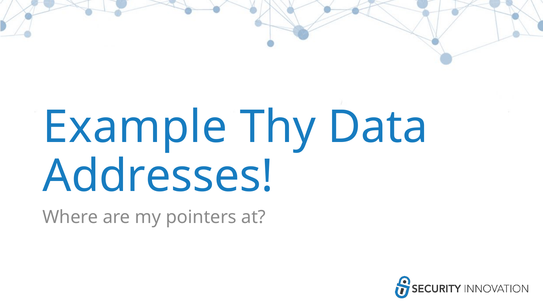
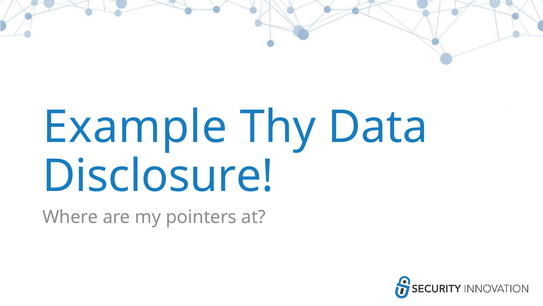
Addresses: Addresses -> Disclosure (158, 176)
